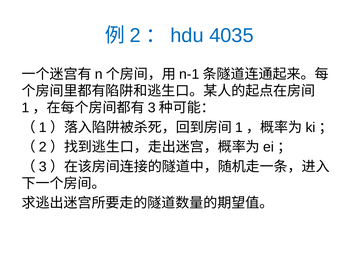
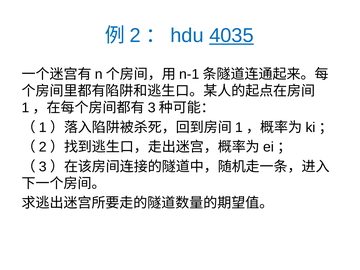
4035 underline: none -> present (231, 35)
